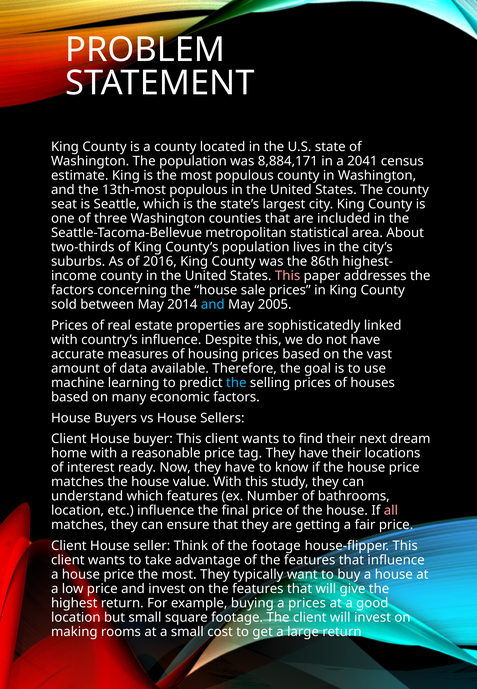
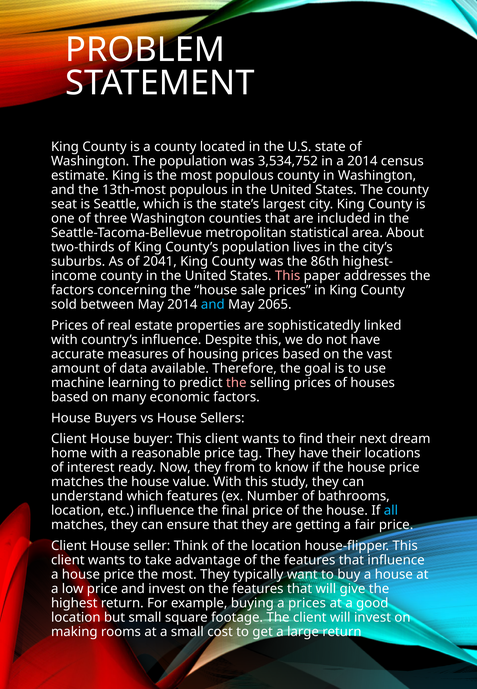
8,884,171: 8,884,171 -> 3,534,752 (288, 161)
a 2041: 2041 -> 2014 (362, 161)
2016: 2016 -> 2041 (160, 261)
2005: 2005 -> 2065 (275, 304)
the colour: light blue -> pink (236, 383)
Now they have: have -> from (240, 468)
all colour: pink -> light blue (391, 511)
the footage: footage -> location (276, 546)
